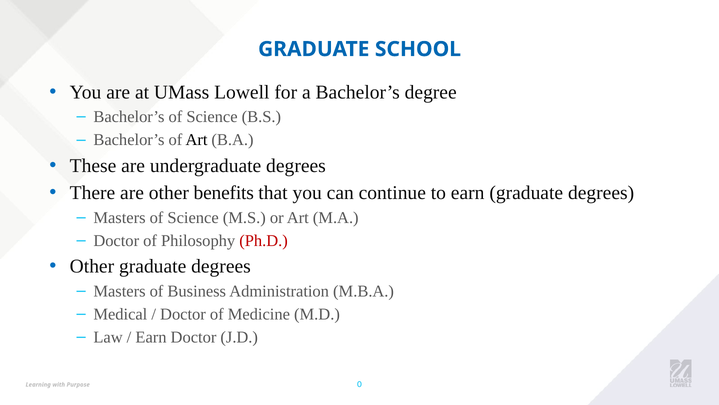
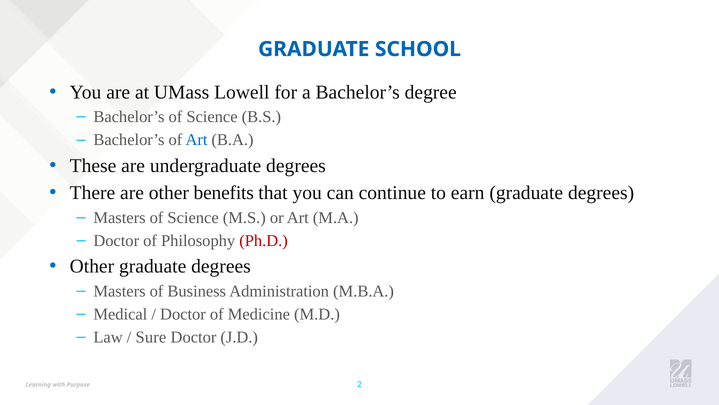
Art colour: black -> blue (196, 140)
Earn: Earn -> Sure (151, 338)
0: 0 -> 2 (360, 385)
